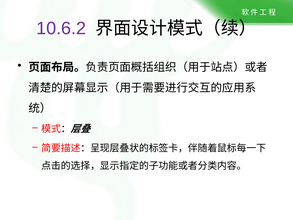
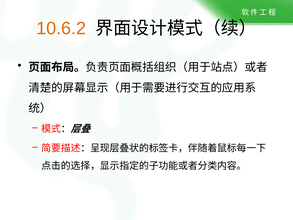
10.6.2 colour: purple -> orange (61, 28)
